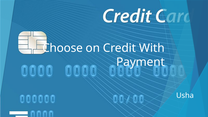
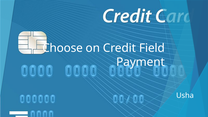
With: With -> Field (152, 48)
